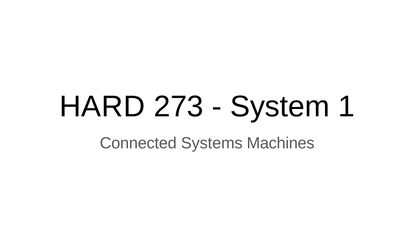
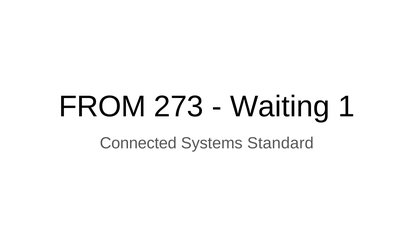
HARD: HARD -> FROM (103, 107)
System: System -> Waiting (280, 107)
Machines: Machines -> Standard (280, 143)
